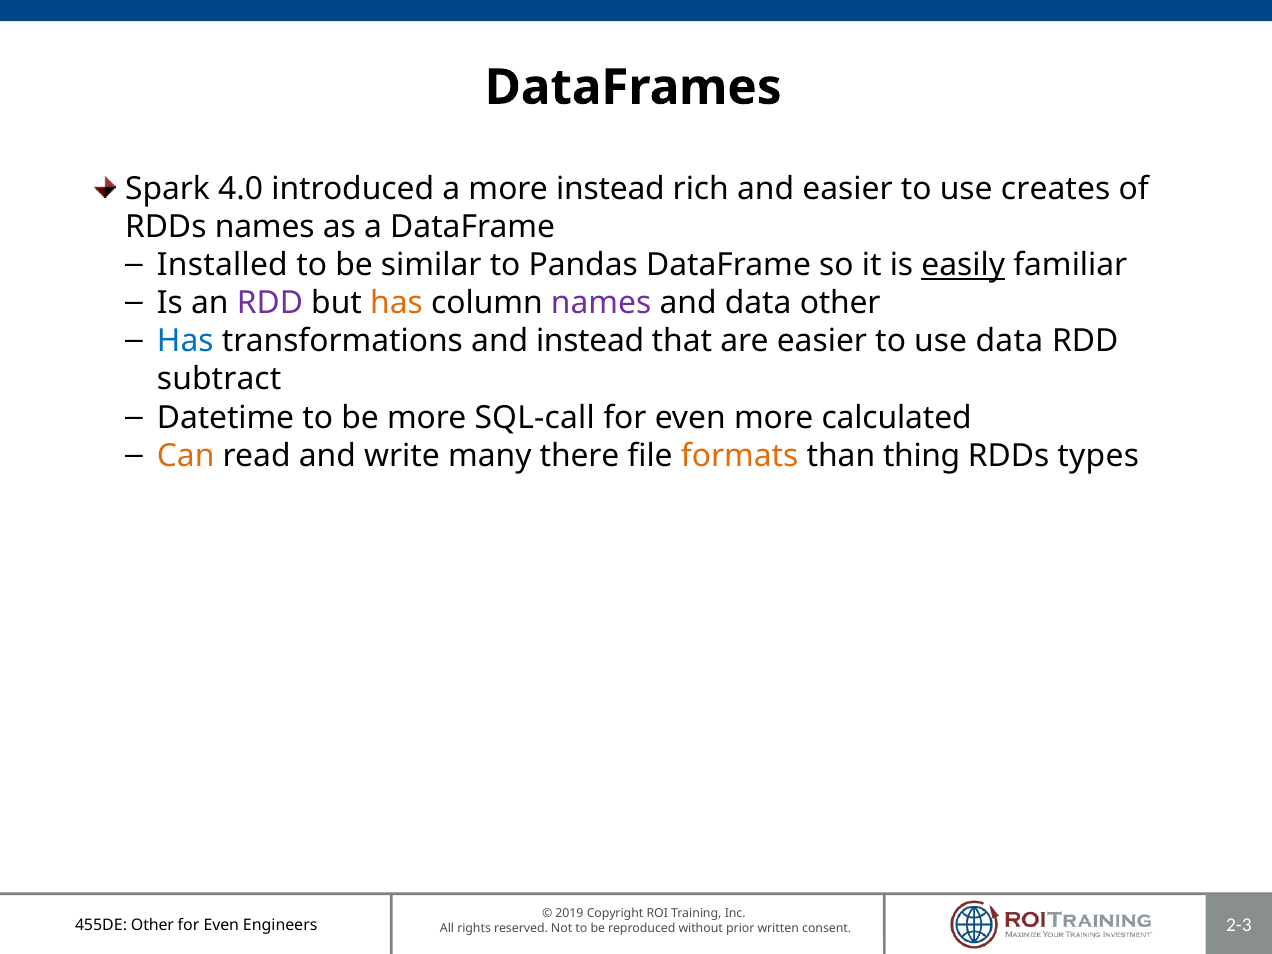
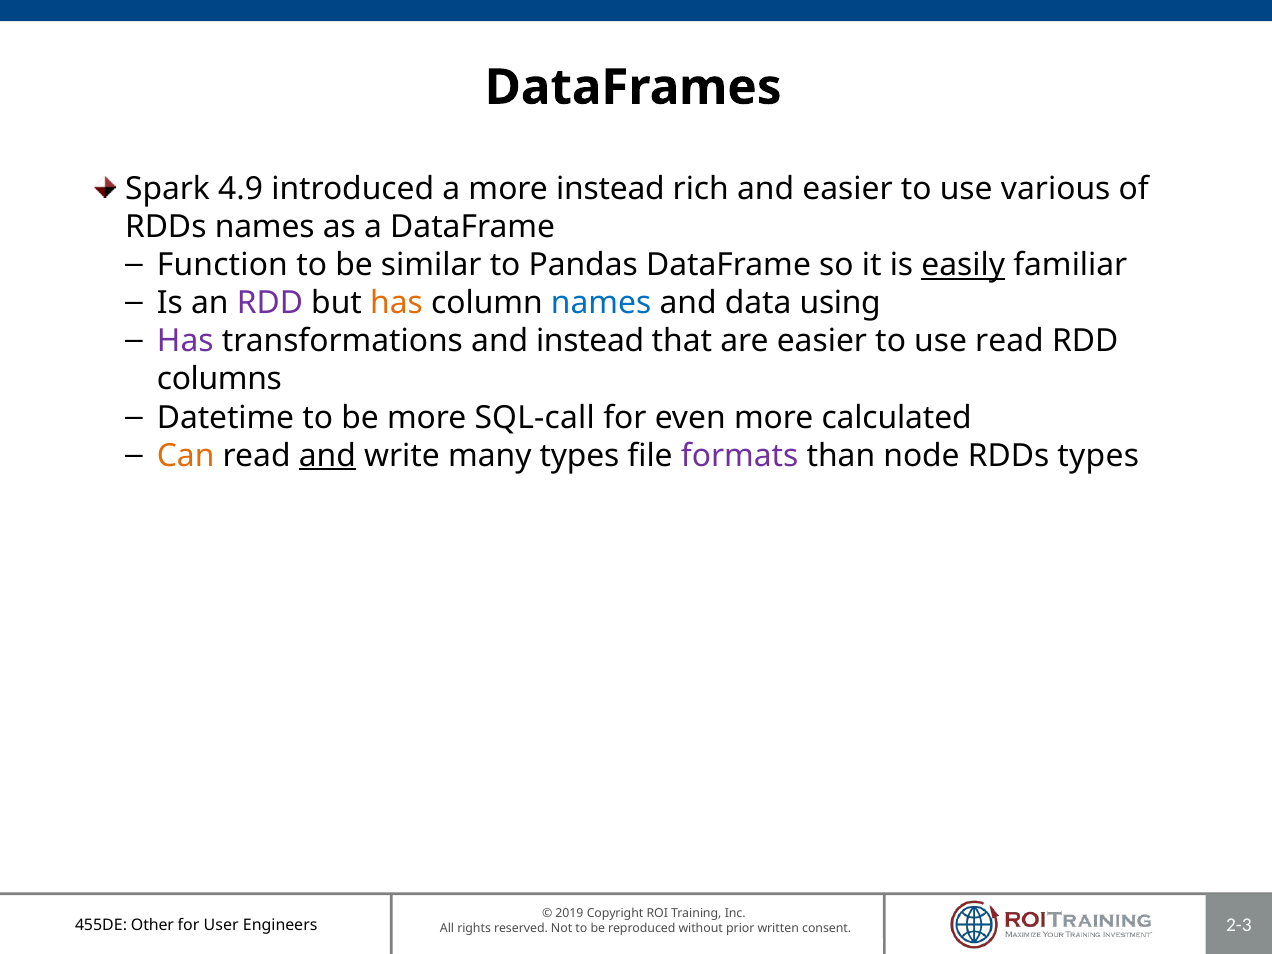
4.0: 4.0 -> 4.9 (241, 189)
creates: creates -> various (1056, 189)
Installed: Installed -> Function (222, 265)
names colour: purple -> blue (601, 303)
data other: other -> using (840, 303)
Has colour: blue -> purple (185, 341)
use data: data -> read (1009, 341)
subtract: subtract -> columns (219, 379)
and underline: none -> present (327, 456)
many there: there -> types (579, 456)
formats colour: orange -> purple (740, 456)
thing: thing -> node (922, 456)
Even: Even -> User (221, 925)
